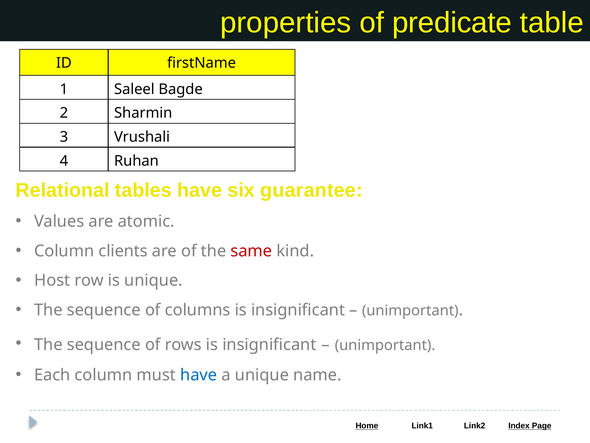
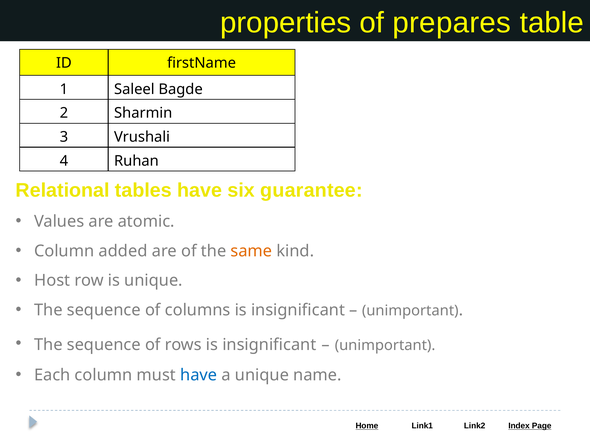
predicate: predicate -> prepares (452, 23)
clients: clients -> added (123, 251)
same colour: red -> orange (251, 251)
